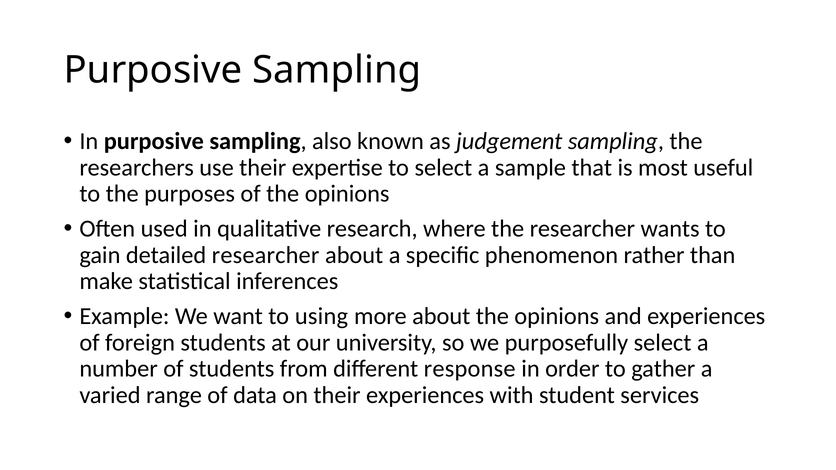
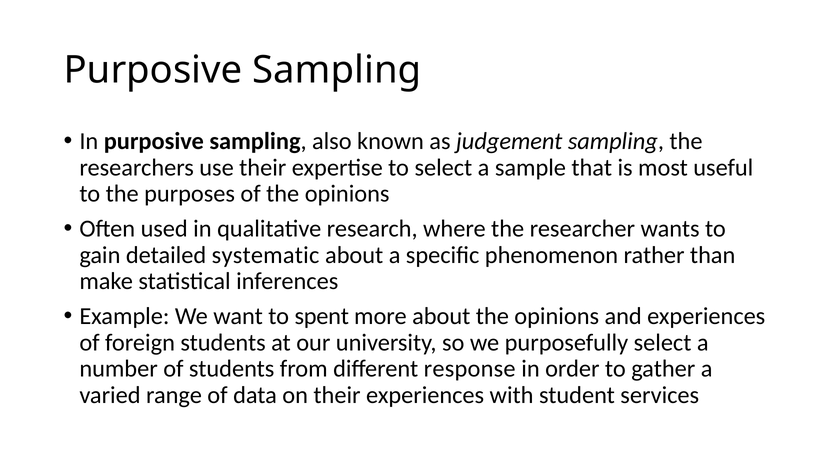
detailed researcher: researcher -> systematic (266, 255)
using: using -> spent (322, 316)
